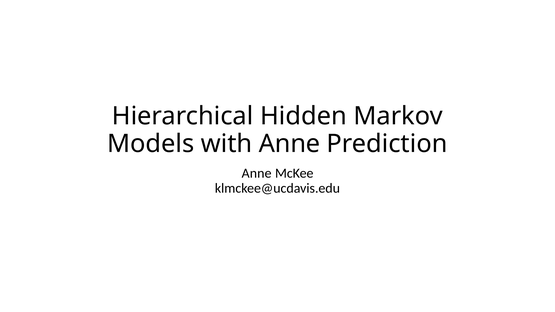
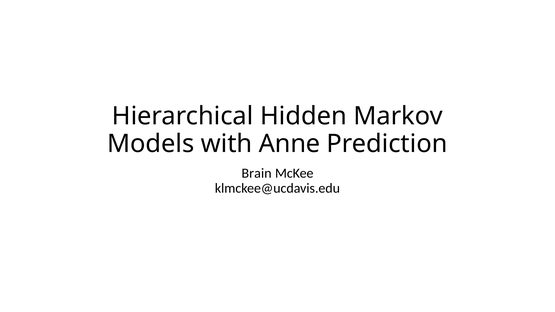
Anne: Anne -> Brain (257, 173)
